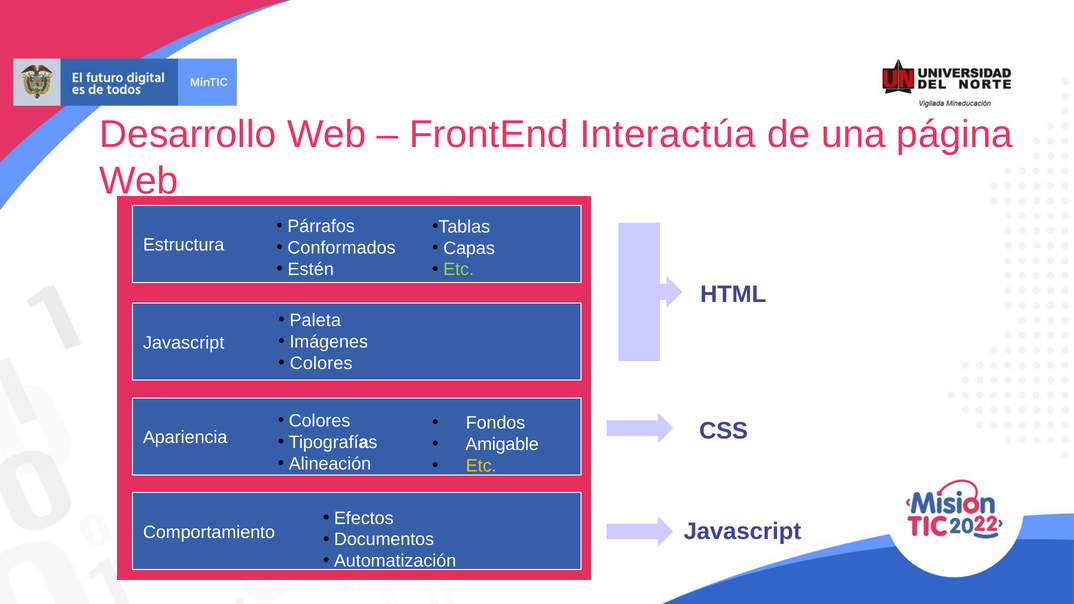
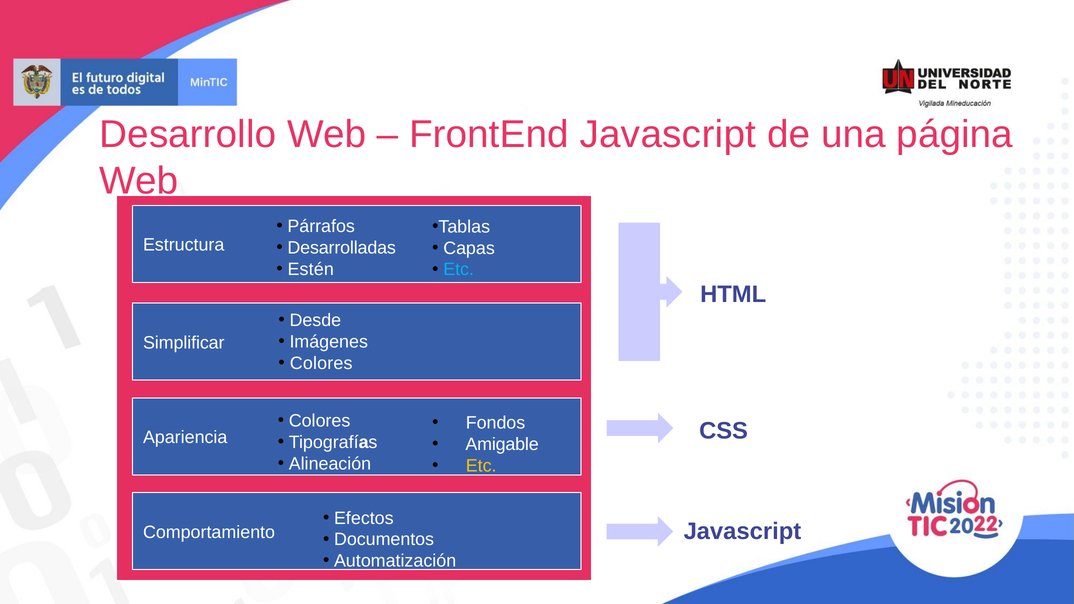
FrontEnd Interactúa: Interactúa -> Javascript (668, 134)
Conformados: Conformados -> Desarrolladas (342, 248)
Etc colour: light green -> light blue (459, 270)
Paleta: Paleta -> Desde (315, 320)
Javascript: Javascript -> Simplificar (184, 343)
